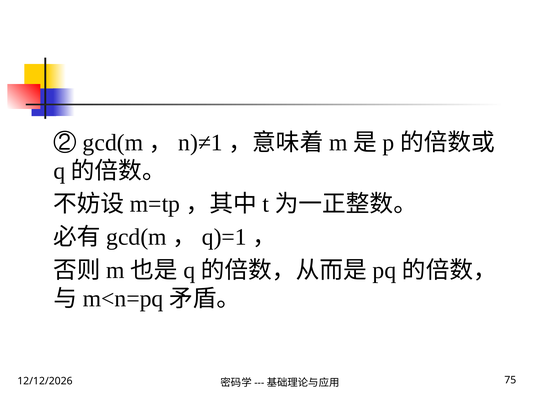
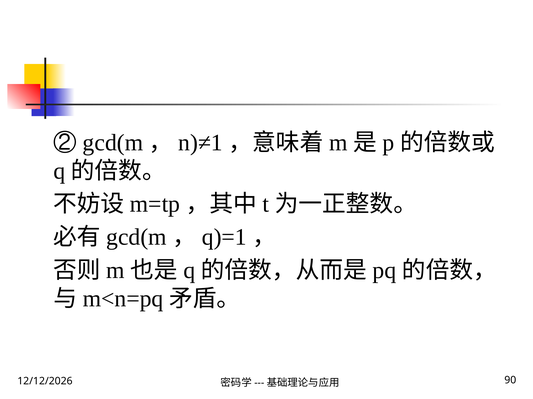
75: 75 -> 90 (510, 381)
